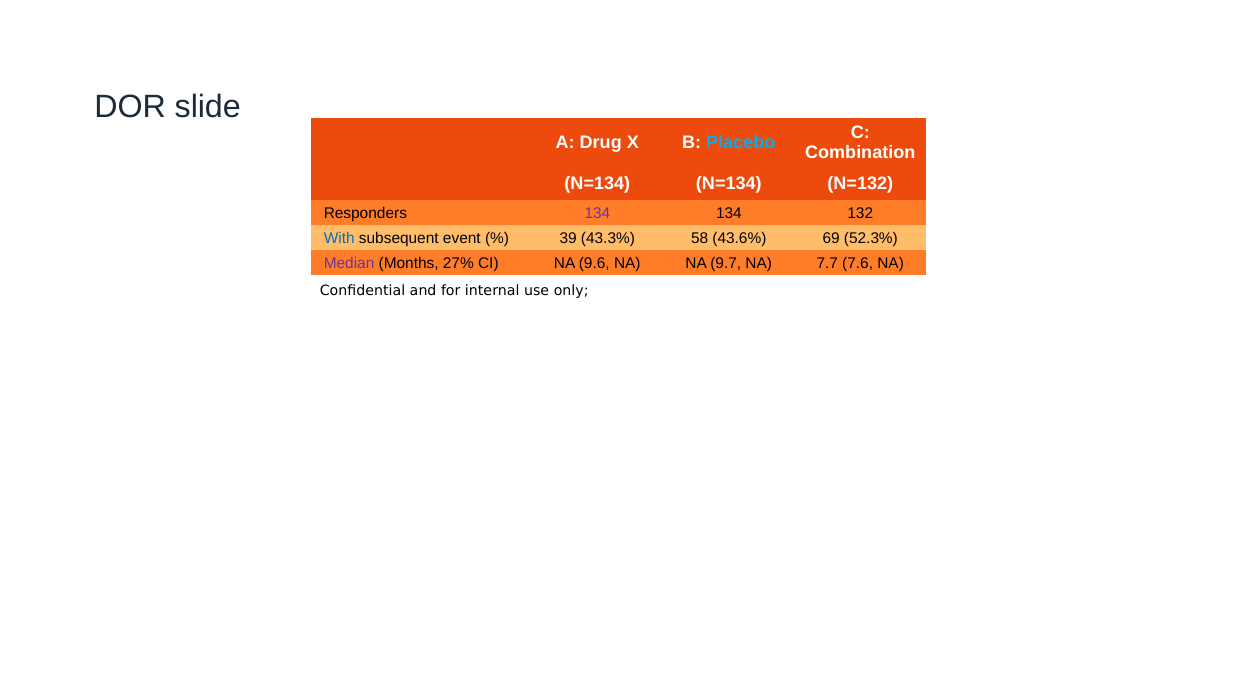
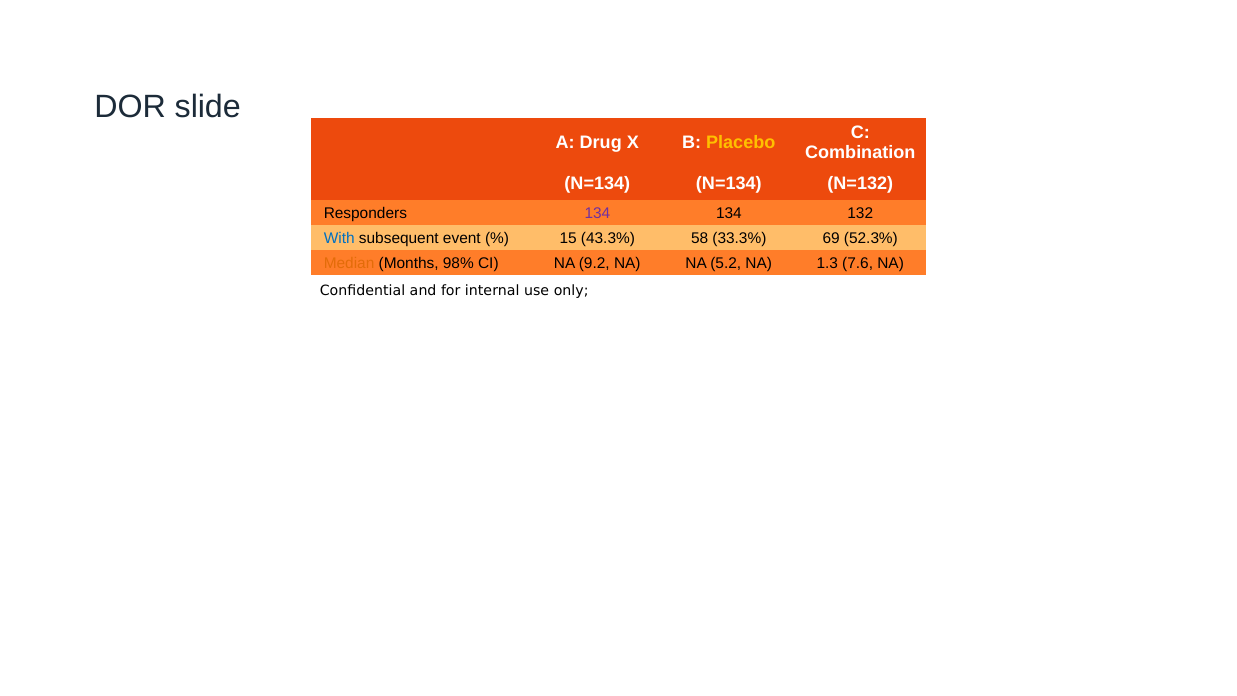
Placebo colour: light blue -> yellow (741, 143)
39: 39 -> 15 (568, 238)
43.6%: 43.6% -> 33.3% (739, 238)
Median colour: purple -> orange (349, 263)
27%: 27% -> 98% (458, 263)
9.6: 9.6 -> 9.2 (594, 263)
9.7: 9.7 -> 5.2 (726, 263)
7.7: 7.7 -> 1.3 (827, 263)
